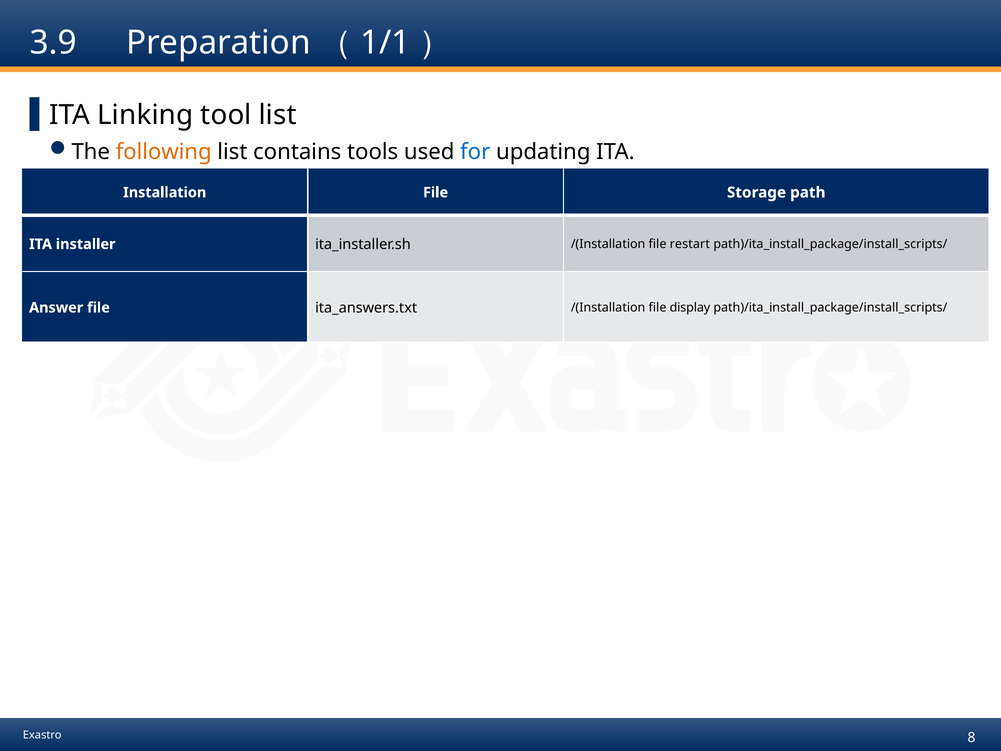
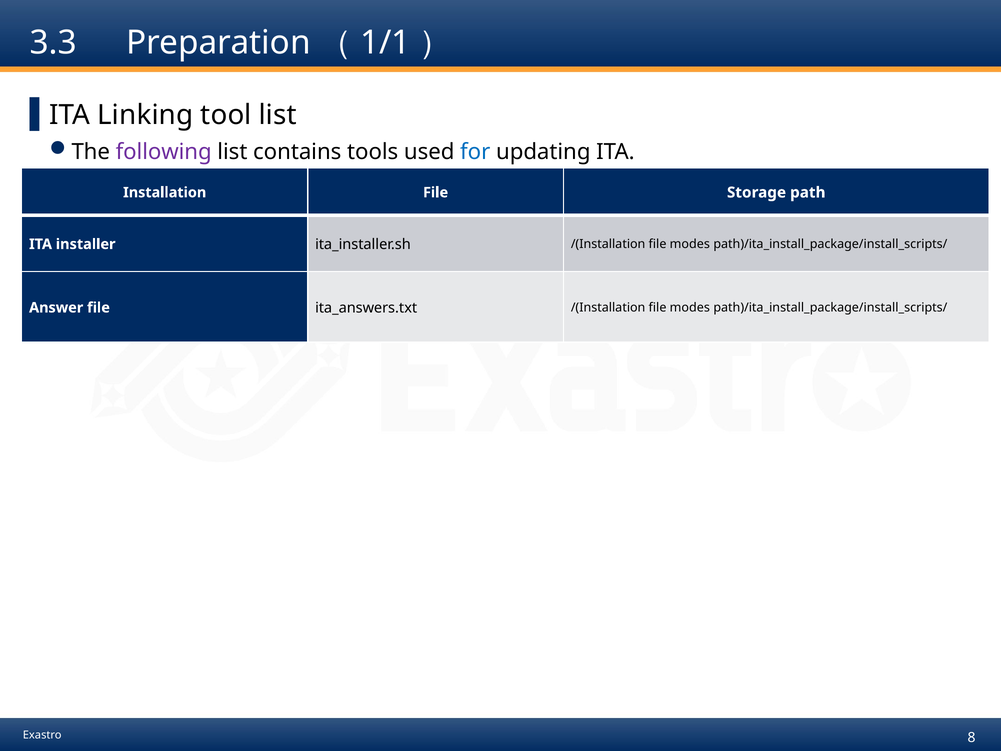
3.9: 3.9 -> 3.3 (53, 43)
following colour: orange -> purple (164, 152)
restart: restart -> modes (690, 244)
display: display -> modes (690, 307)
